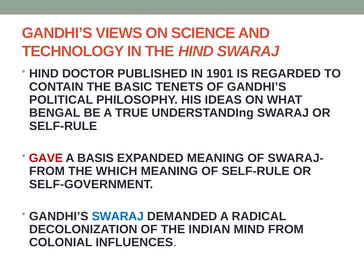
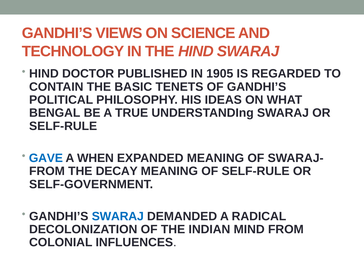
1901: 1901 -> 1905 (220, 74)
GAVE colour: red -> blue (46, 158)
BASIS: BASIS -> WHEN (95, 158)
WHICH: WHICH -> DECAY (117, 171)
